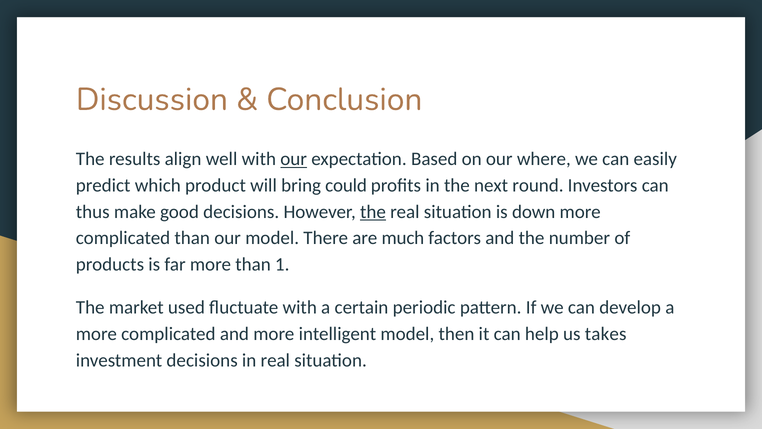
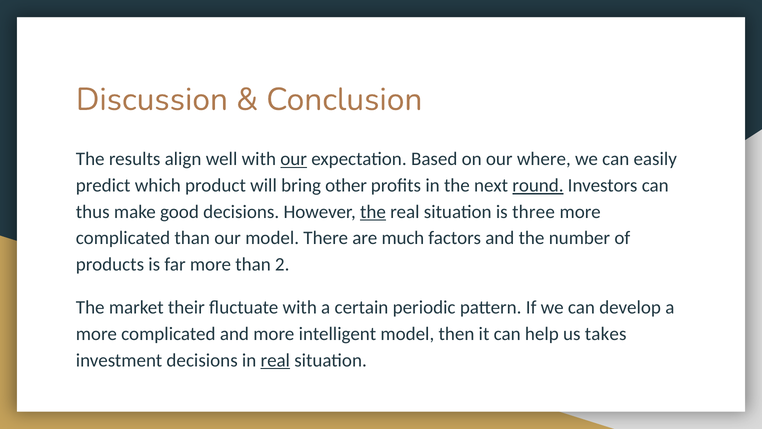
could: could -> other (346, 185)
round underline: none -> present (538, 185)
down: down -> three (534, 212)
1: 1 -> 2 (282, 264)
used: used -> their (186, 307)
real underline: none -> present (275, 360)
